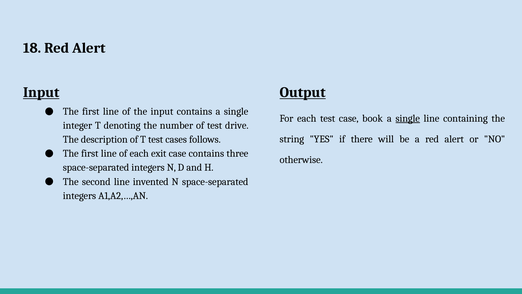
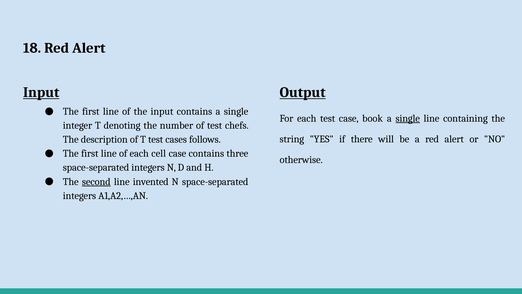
drive: drive -> chefs (237, 125)
exit: exit -> cell (159, 153)
second underline: none -> present (96, 181)
